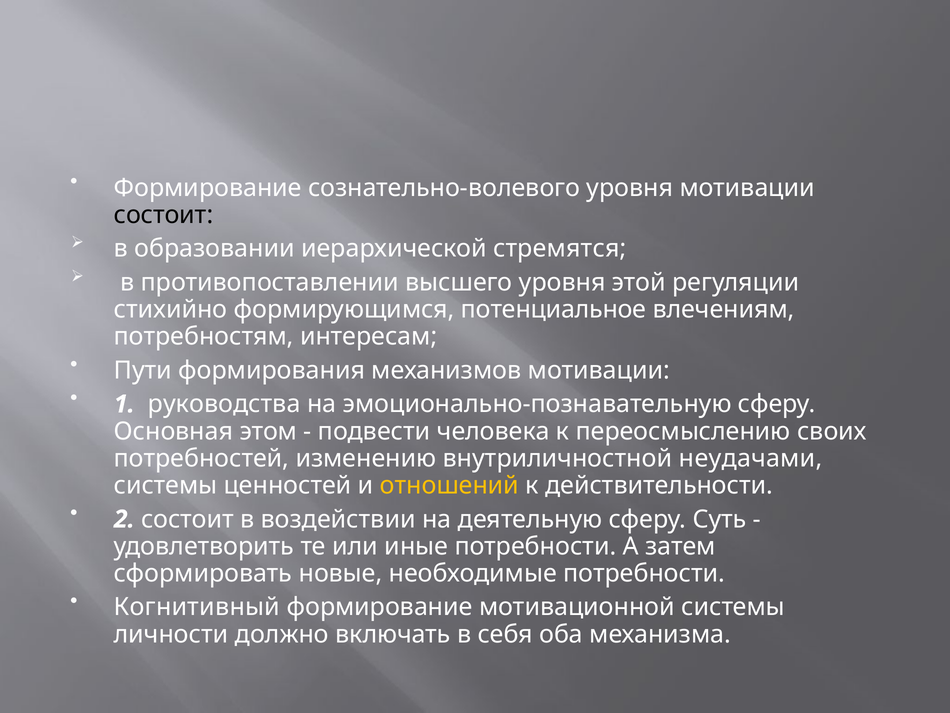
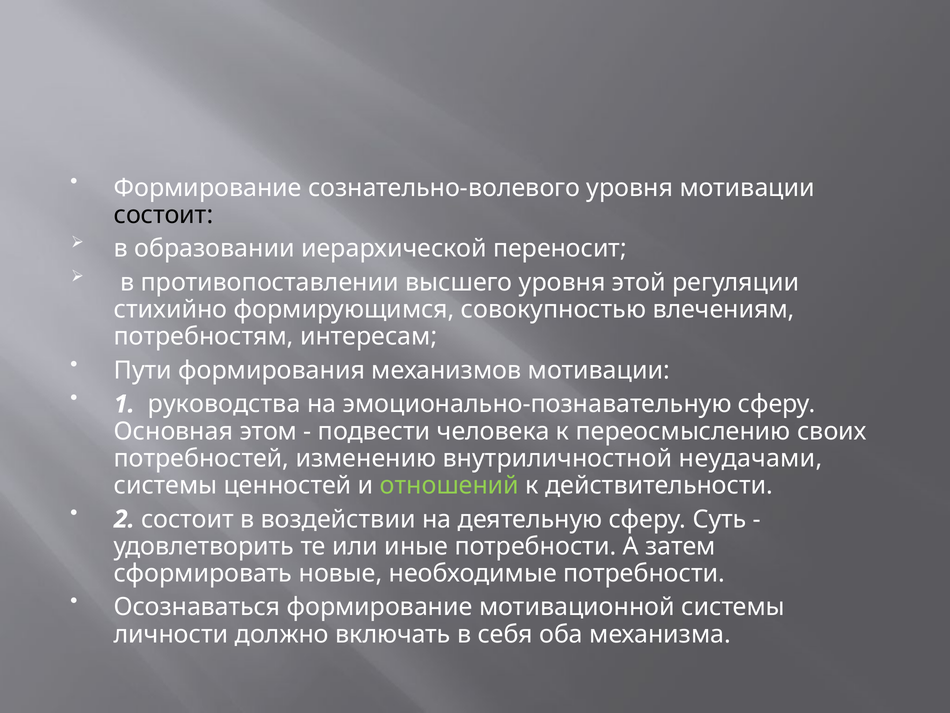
стремятся: стремятся -> переносит (560, 249)
потенциальное: потенциальное -> совокупностью (554, 309)
отношений colour: yellow -> light green (449, 485)
Когнитивный: Когнитивный -> Осознаваться (197, 607)
